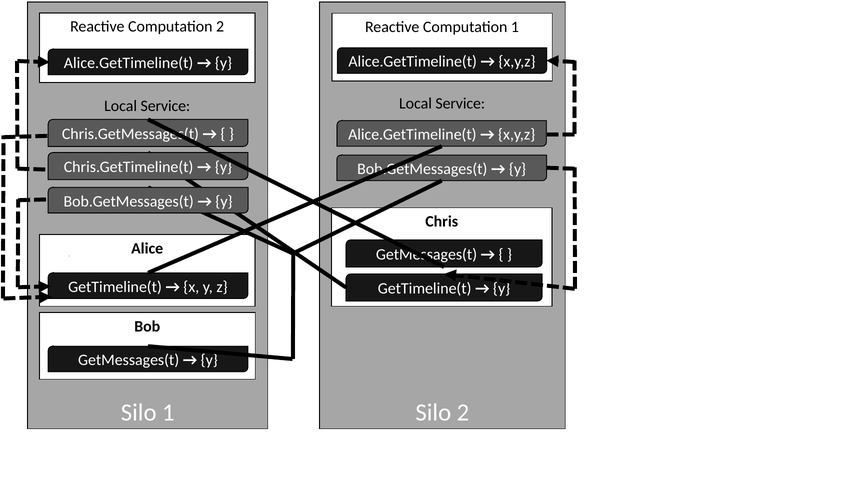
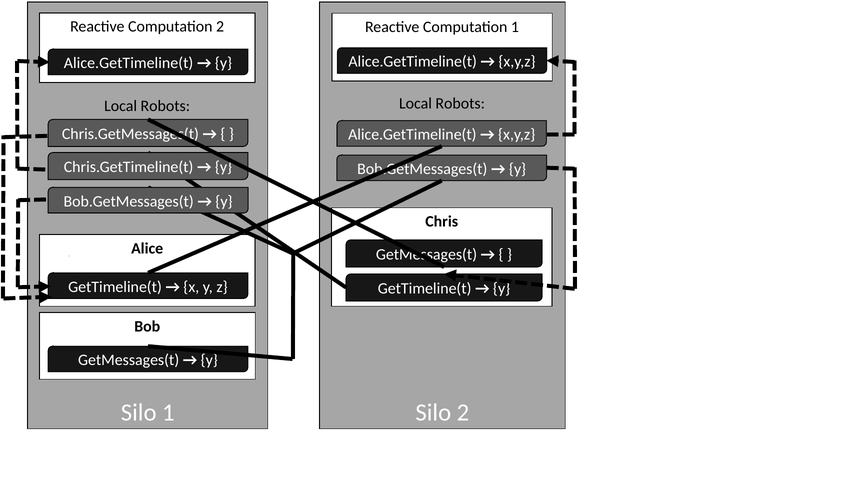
Service: Service -> Robots (460, 103)
Service: Service -> Robots (165, 106)
